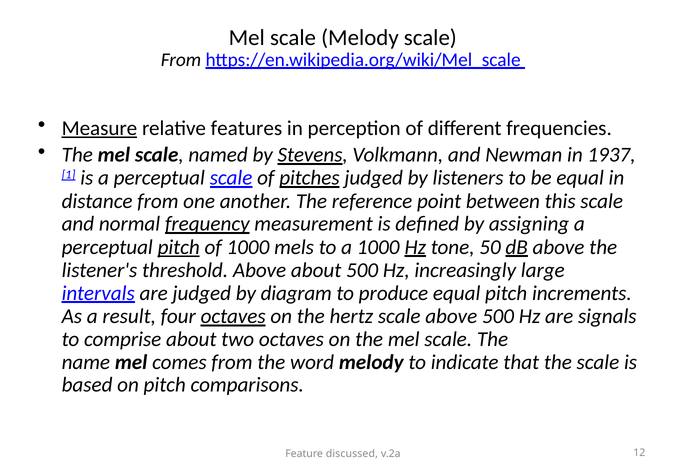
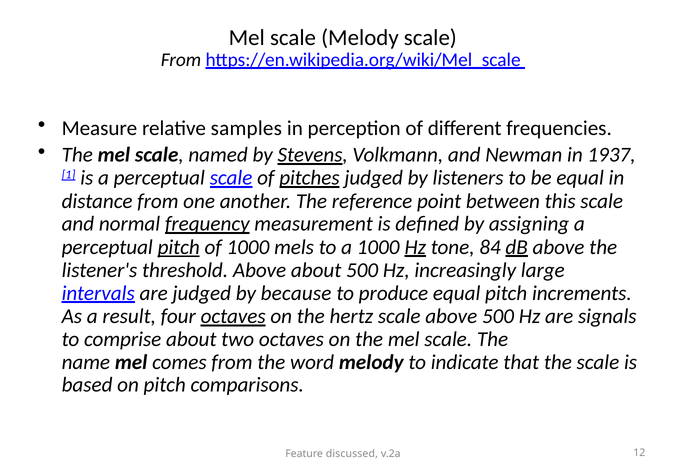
Measure underline: present -> none (99, 128)
features: features -> samples (246, 128)
50: 50 -> 84 (490, 247)
diagram: diagram -> because (296, 293)
